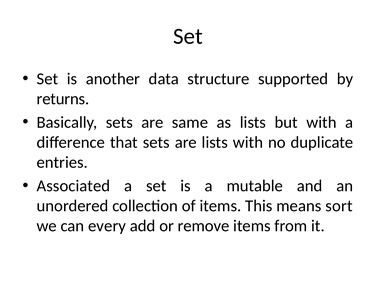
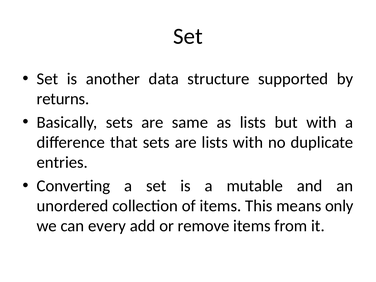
Associated: Associated -> Converting (73, 186)
sort: sort -> only (339, 206)
